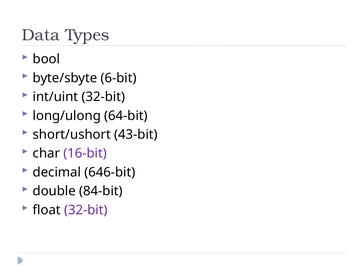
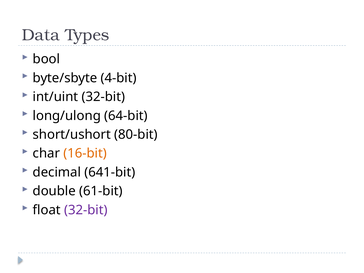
6-bit: 6-bit -> 4-bit (119, 78)
43-bit: 43-bit -> 80-bit (136, 135)
16-bit colour: purple -> orange (85, 153)
646-bit: 646-bit -> 641-bit (110, 172)
84-bit: 84-bit -> 61-bit (101, 191)
